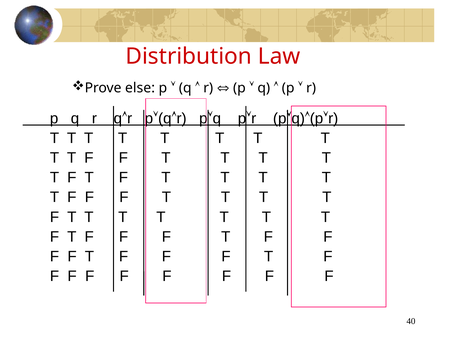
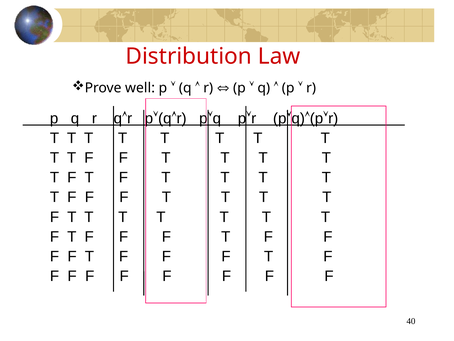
else: else -> well (140, 88)
